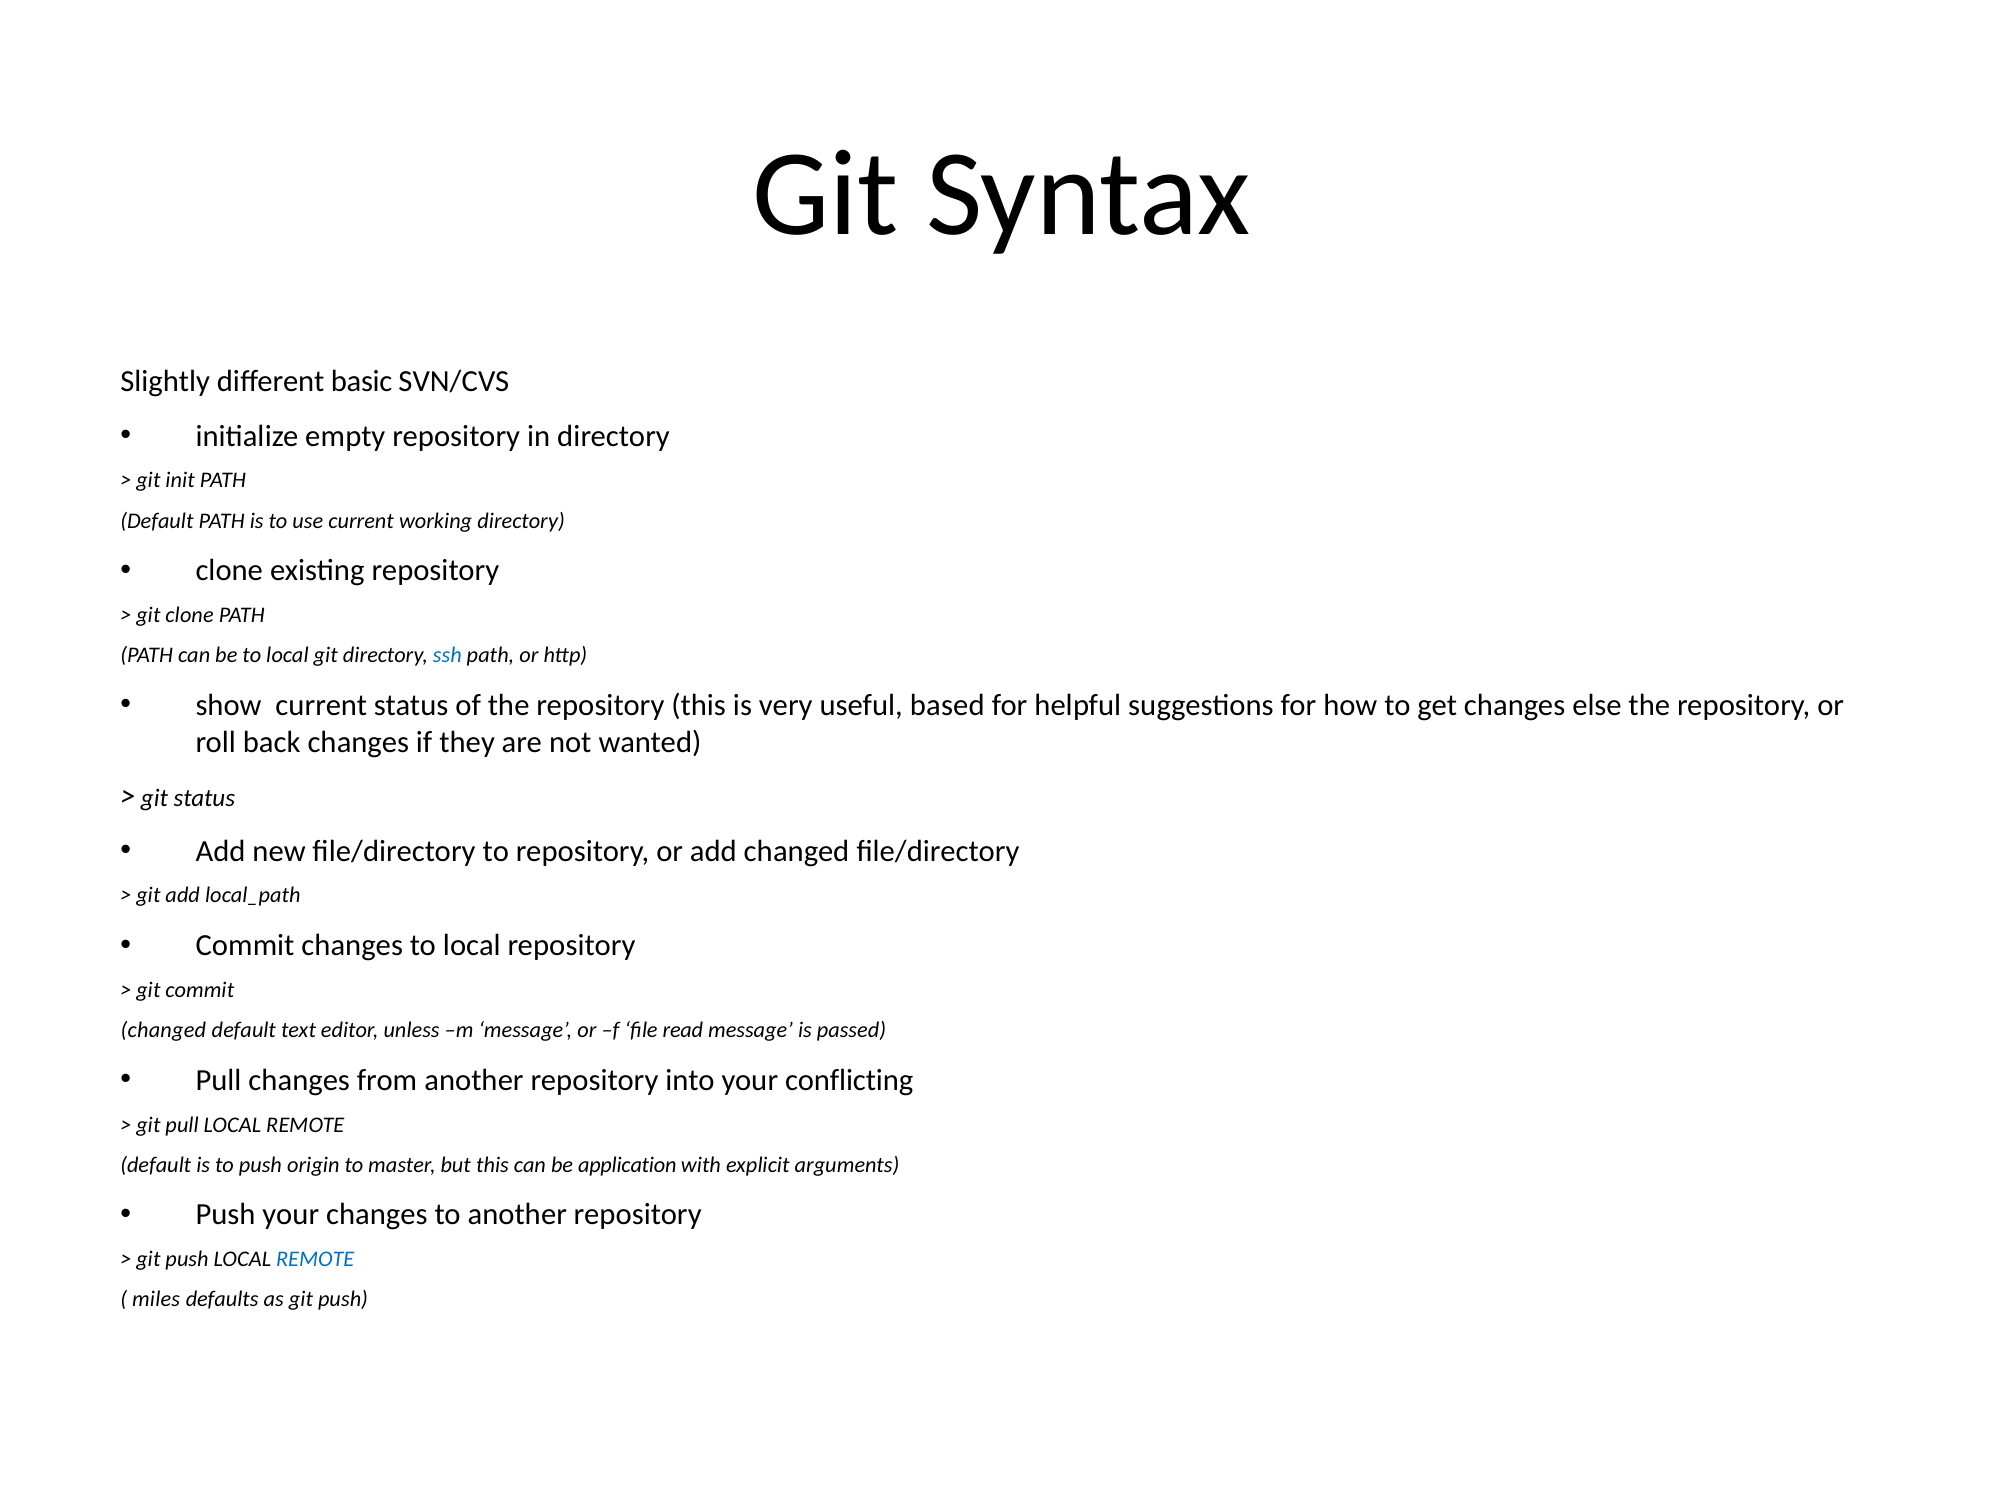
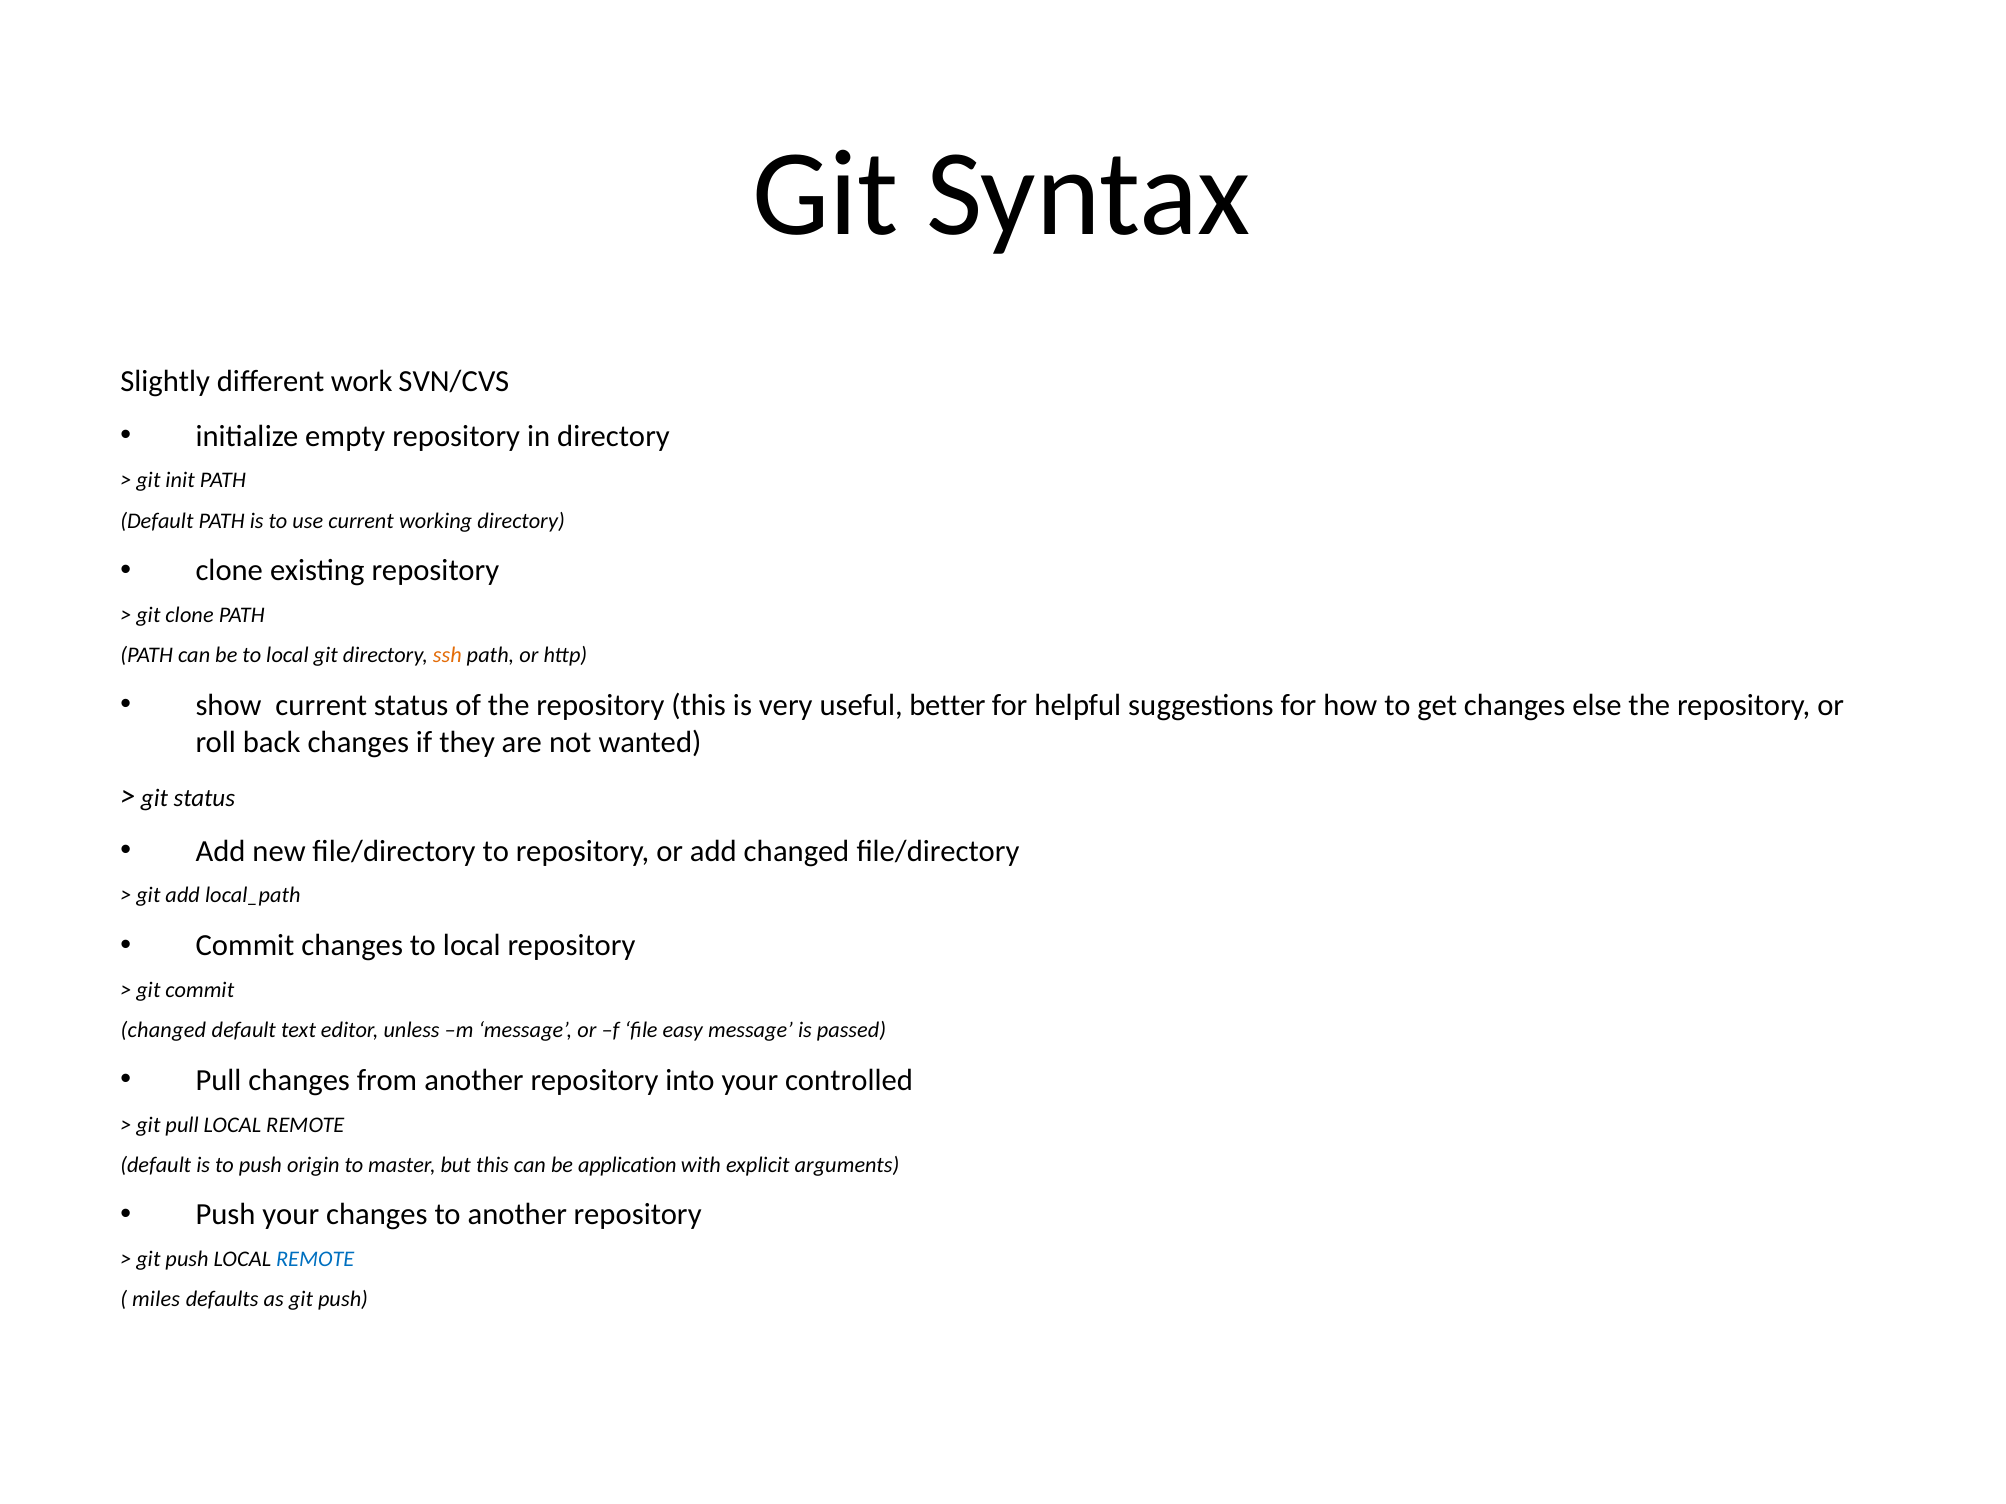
basic: basic -> work (362, 382)
ssh colour: blue -> orange (447, 656)
based: based -> better (948, 705)
read: read -> easy (683, 1030)
conflicting: conflicting -> controlled (849, 1081)
